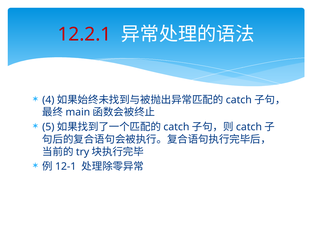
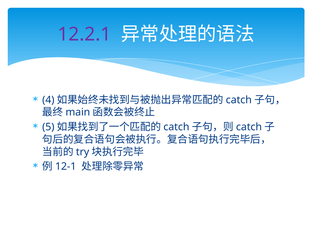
12.2.1 colour: red -> purple (84, 34)
